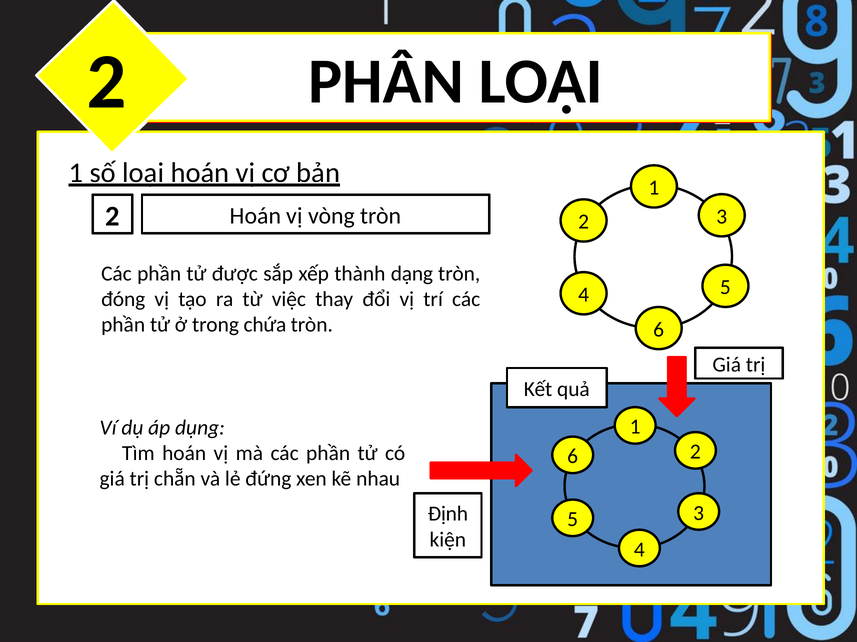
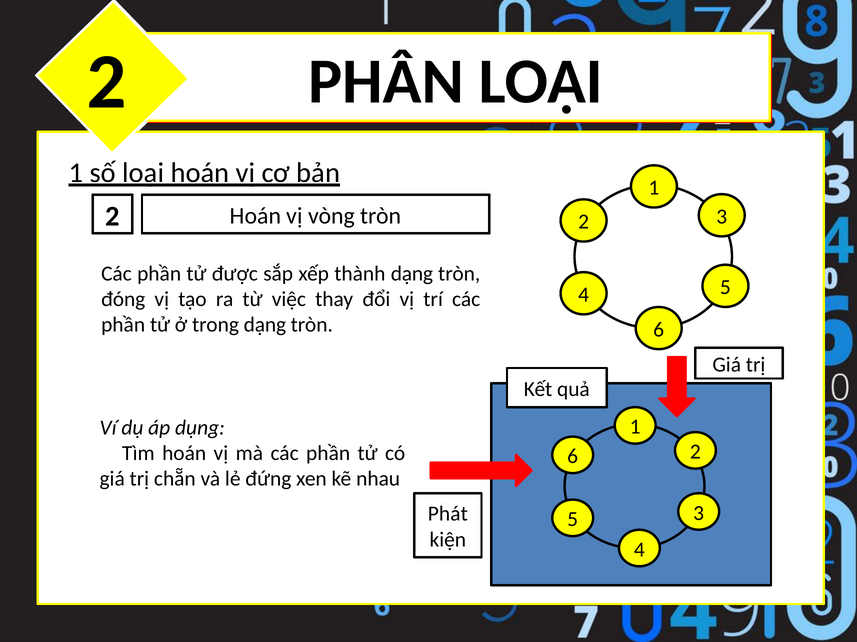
trong chứa: chứa -> dạng (265, 325)
Định: Định -> Phát (448, 515)
